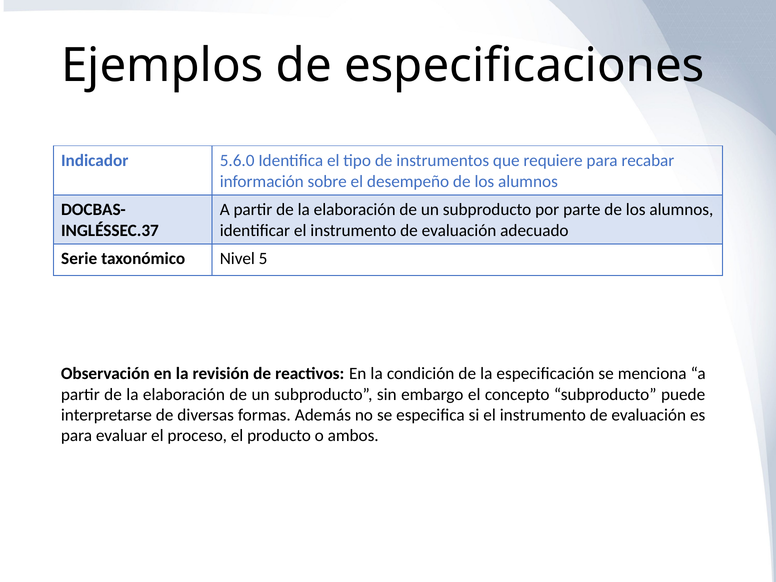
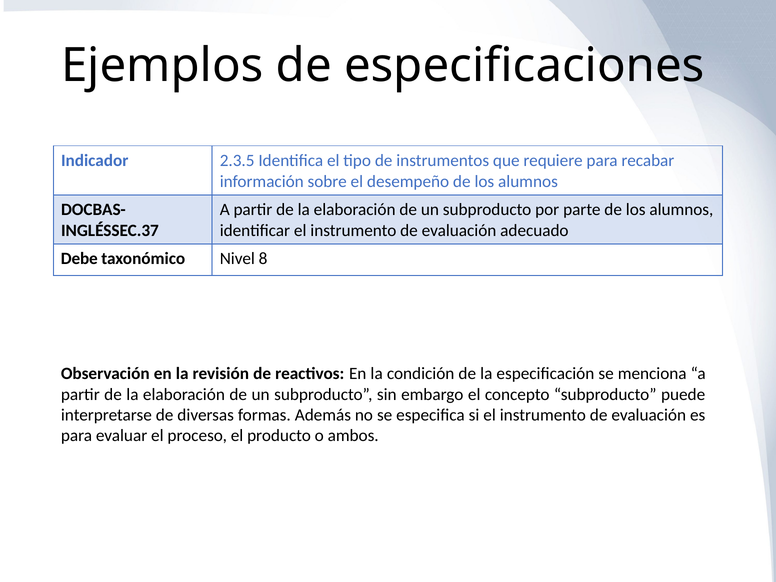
5.6.0: 5.6.0 -> 2.3.5 (237, 160)
Serie: Serie -> Debe (79, 259)
5: 5 -> 8 (263, 259)
